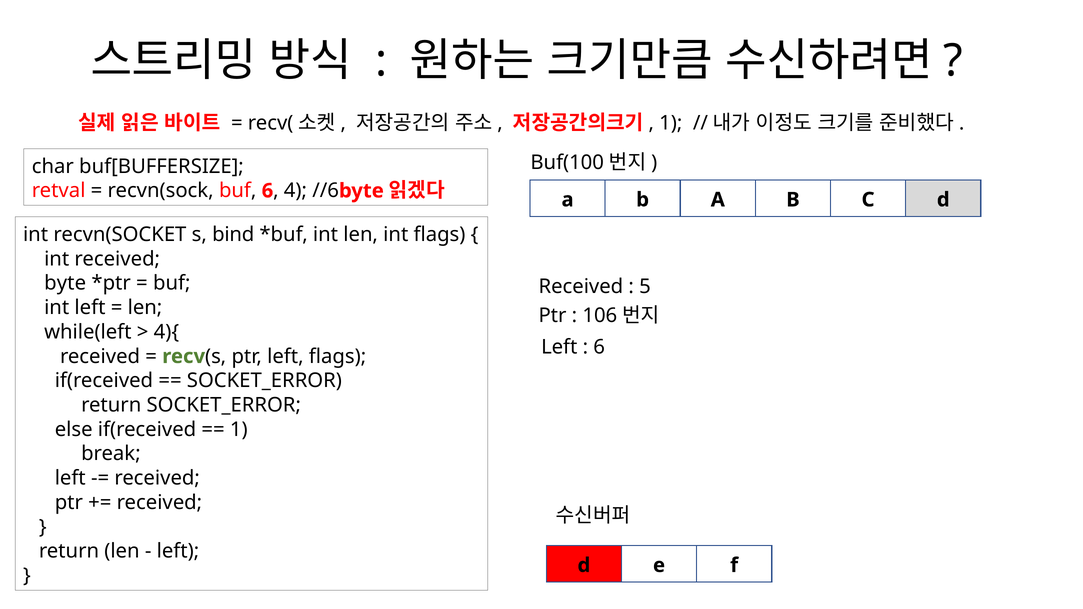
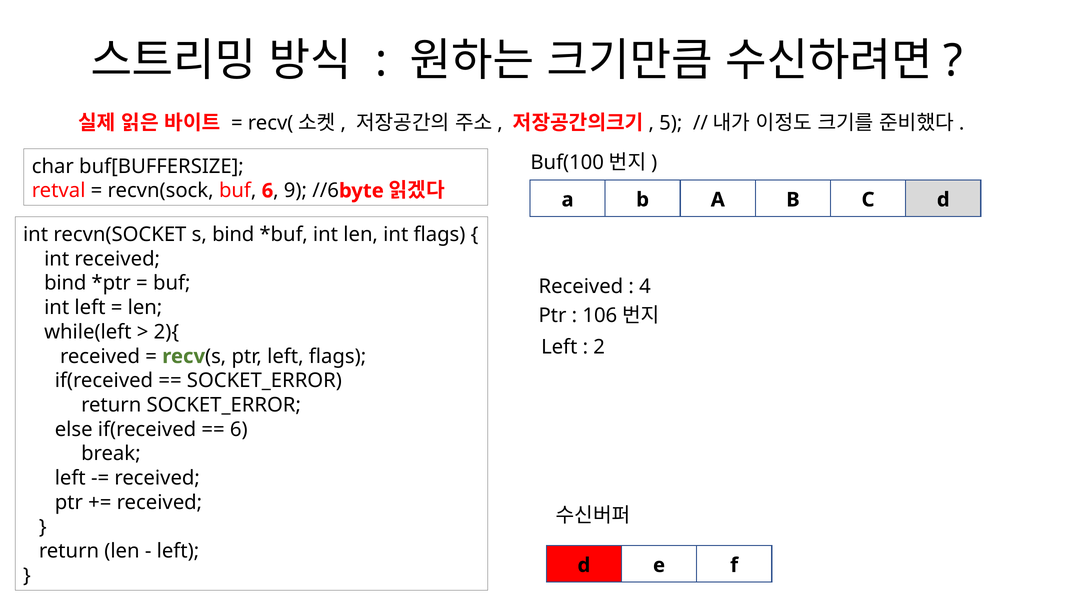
1: 1 -> 5 (671, 123)
4: 4 -> 9 (295, 191)
byte: byte -> bind (65, 283)
5: 5 -> 4 (645, 287)
4){: 4){ -> 2){ (166, 332)
6: 6 -> 2 (599, 347)
1: 1 -> 6 (239, 430)
